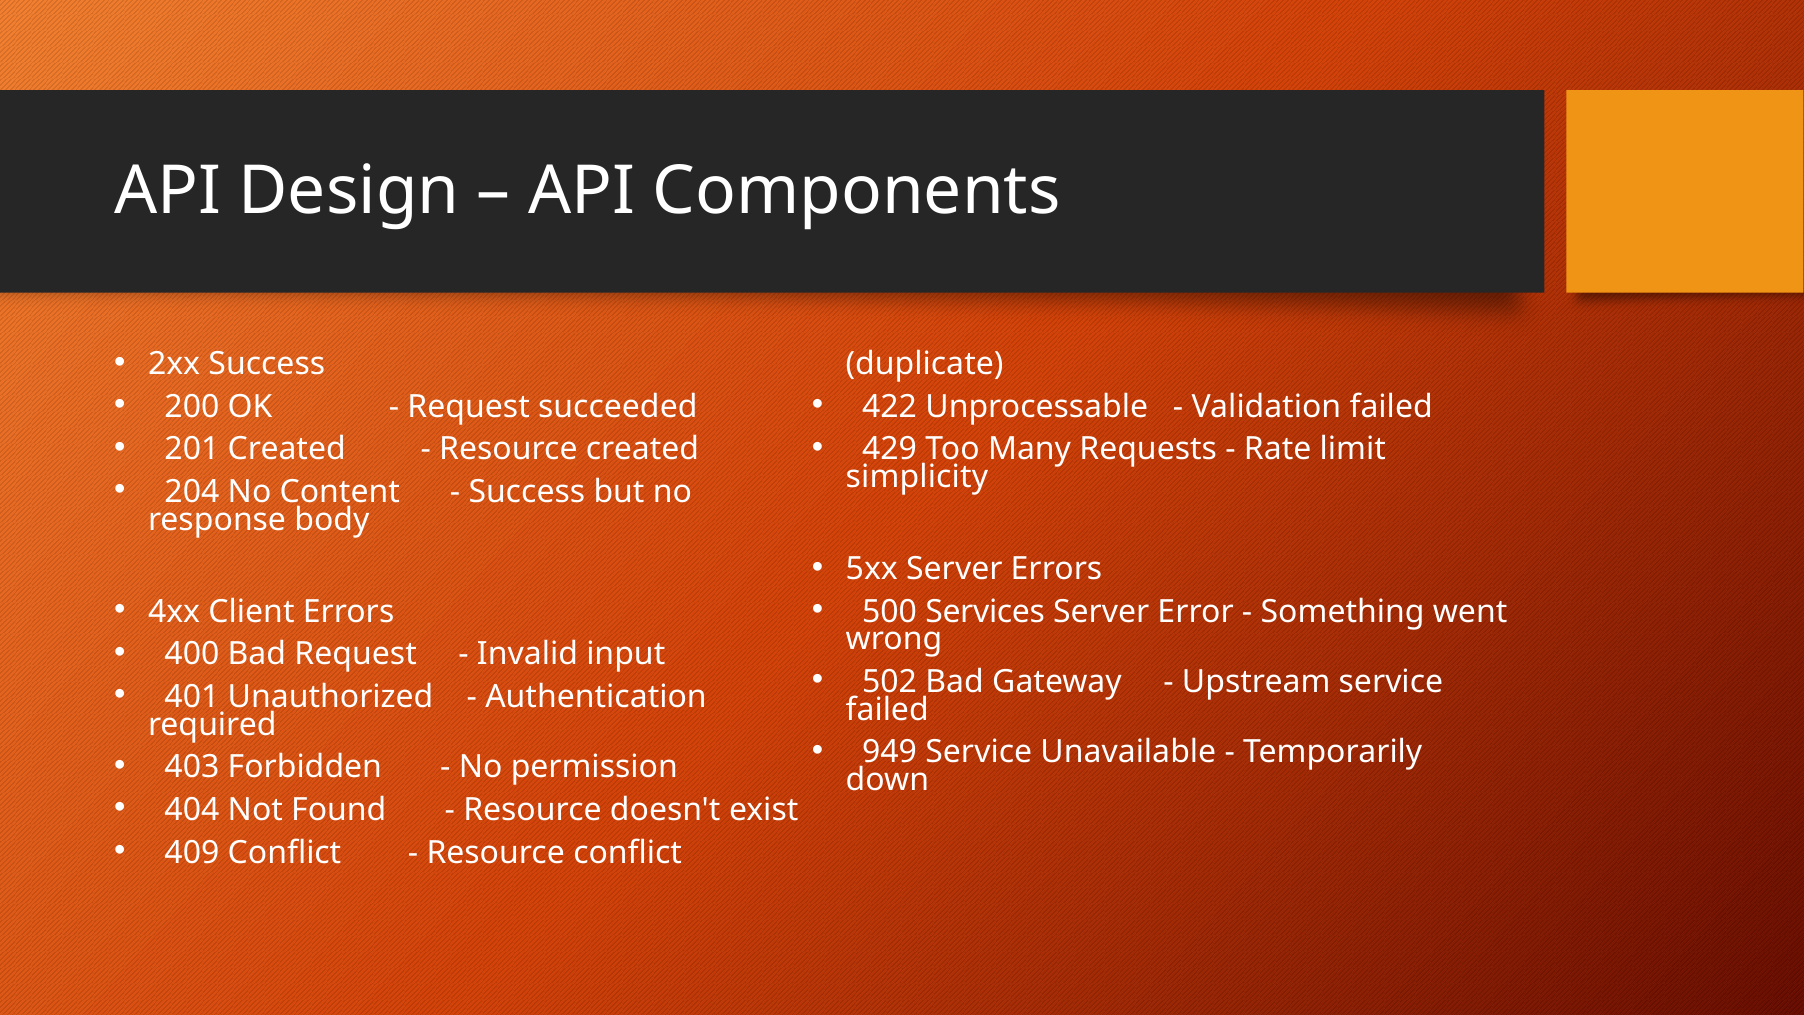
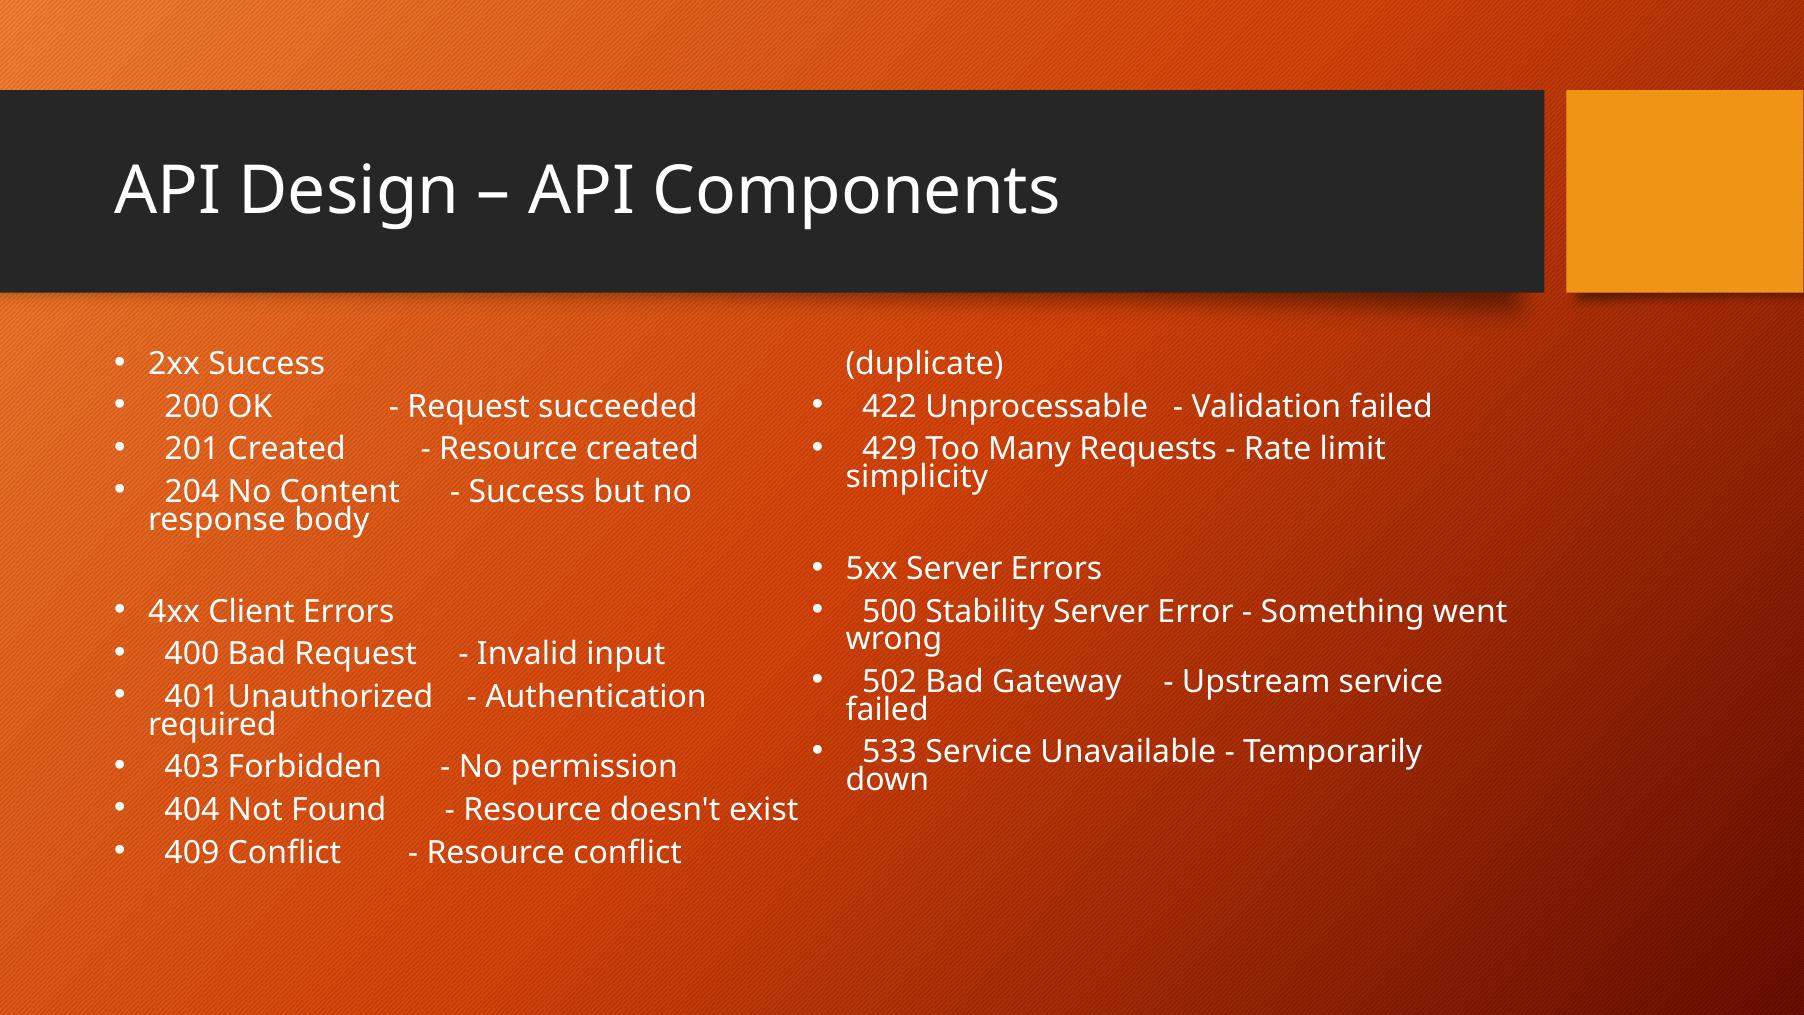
Services: Services -> Stability (985, 612)
949: 949 -> 533 (890, 752)
